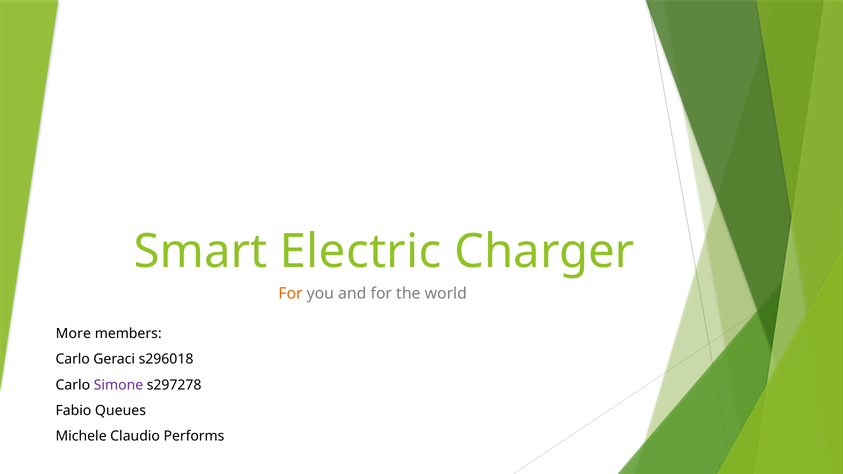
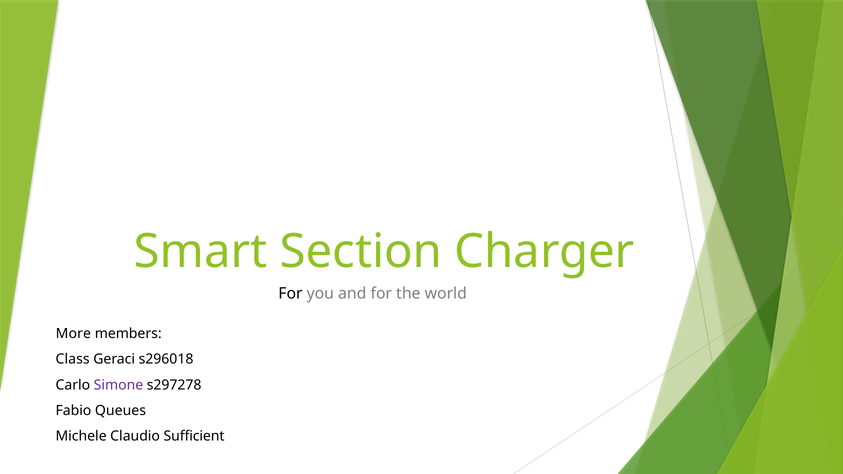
Electric: Electric -> Section (361, 252)
For colour: orange -> black (290, 294)
Carlo: Carlo -> Class (73, 359)
Performs: Performs -> Sufficient (194, 436)
